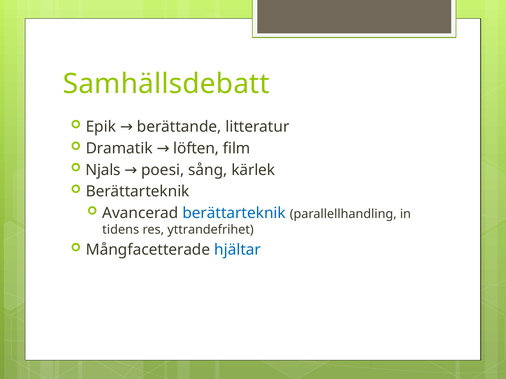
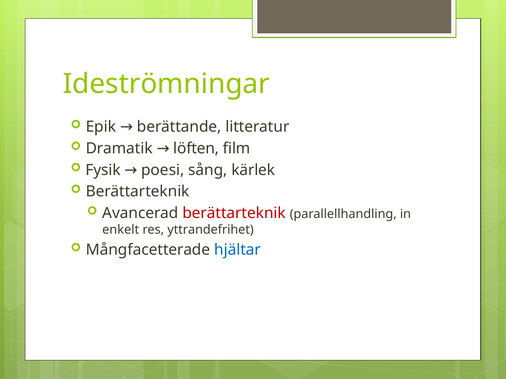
Samhällsdebatt: Samhällsdebatt -> Ideströmningar (166, 84)
Njals: Njals -> Fysik (103, 170)
berättarteknik colour: blue -> red (234, 213)
tidens: tidens -> enkelt (121, 230)
